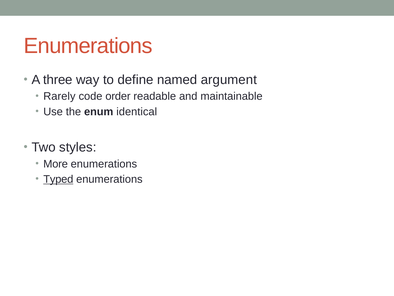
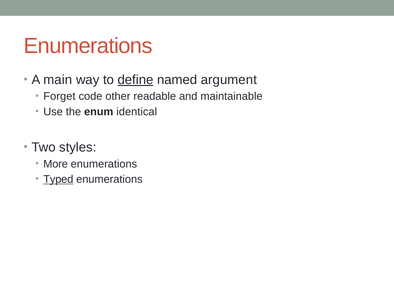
three: three -> main (58, 80)
define underline: none -> present (135, 80)
Rarely: Rarely -> Forget (59, 96)
order: order -> other (118, 96)
